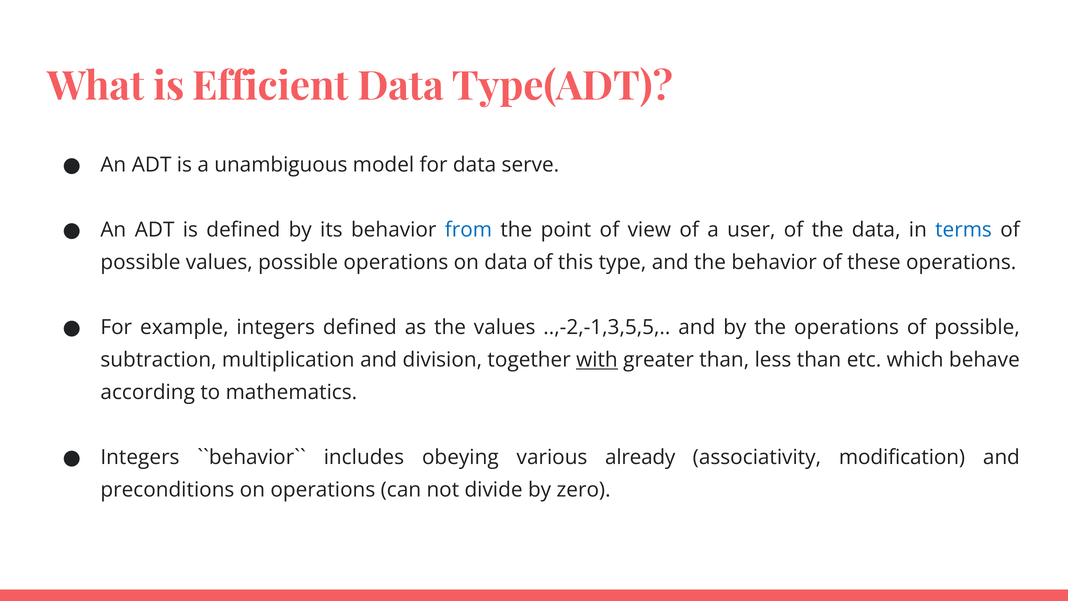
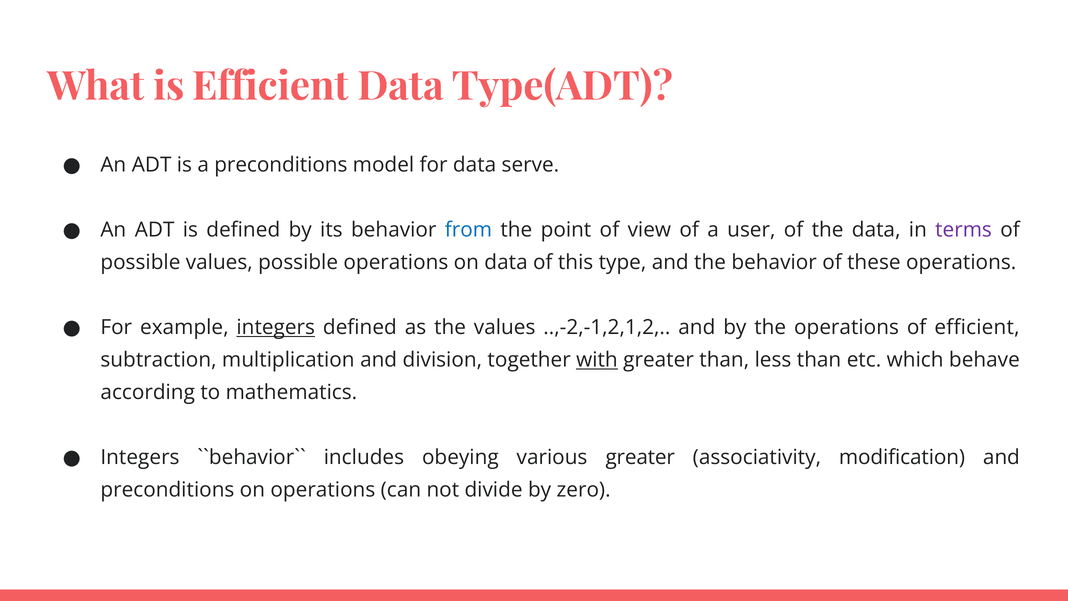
a unambiguous: unambiguous -> preconditions (281, 165)
terms colour: blue -> purple (964, 230)
integers underline: none -> present (276, 327)
..,-2,-1,3,5,5: ..,-2,-1,3,5,5 -> ..,-2,-1,2,1,2 (607, 327)
operations of possible: possible -> efficient (977, 327)
various already: already -> greater (640, 457)
